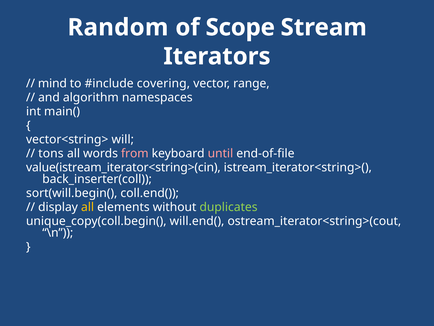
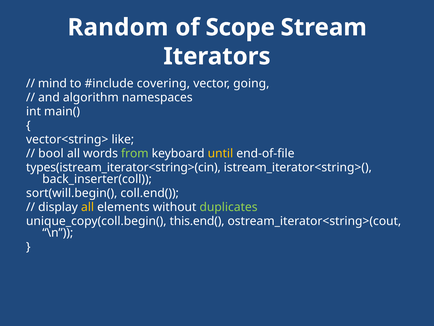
range: range -> going (251, 83)
will: will -> like (123, 139)
tons: tons -> bool (51, 153)
from colour: pink -> light green (135, 153)
until colour: pink -> yellow (220, 153)
value(istream_iterator<string>(cin: value(istream_iterator<string>(cin -> types(istream_iterator<string>(cin (123, 167)
will.end(: will.end( -> this.end( (197, 221)
